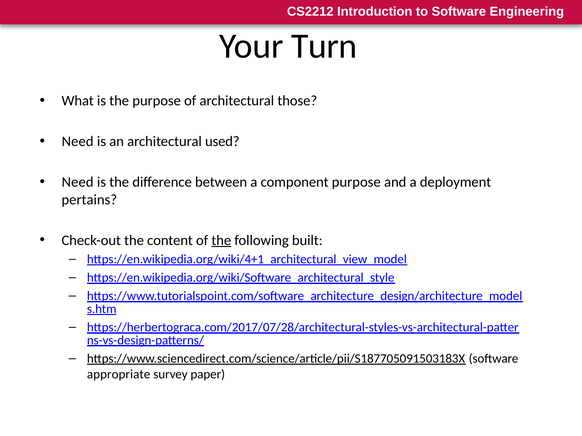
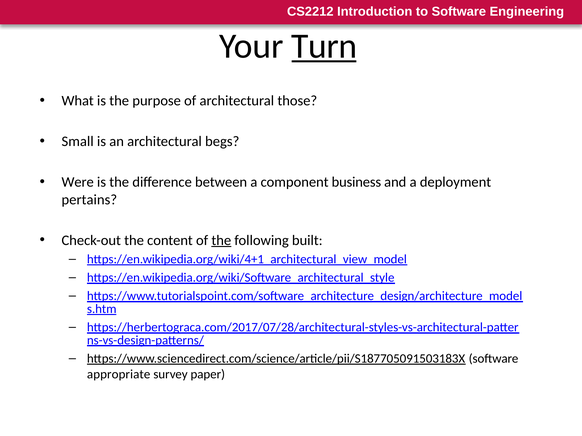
Turn underline: none -> present (324, 46)
Need: Need -> Small (78, 142)
used: used -> begs (222, 142)
Need: Need -> Were (78, 182)
component purpose: purpose -> business (356, 182)
